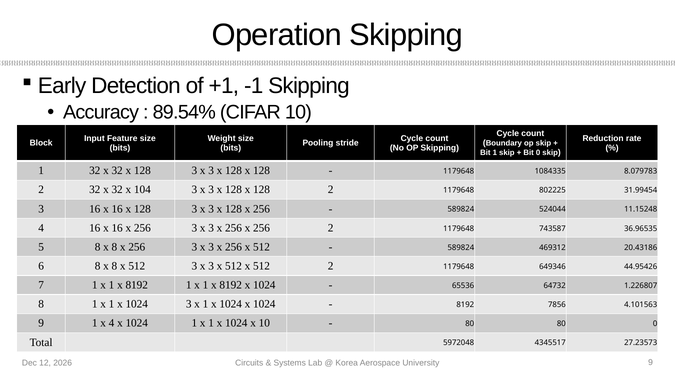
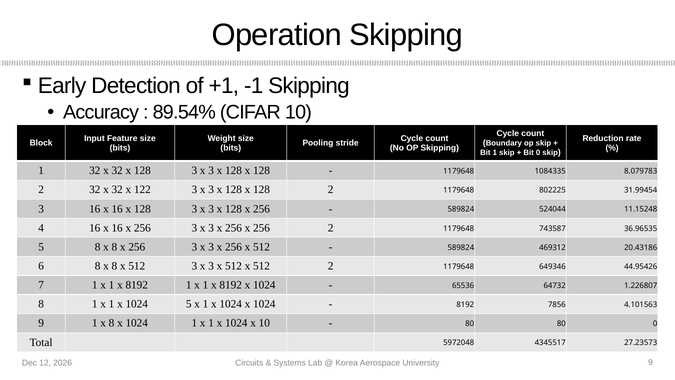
104: 104 -> 122 (142, 190)
1024 3: 3 -> 5 (189, 304)
1 x 4: 4 -> 8 (112, 323)
